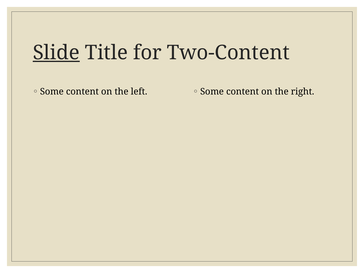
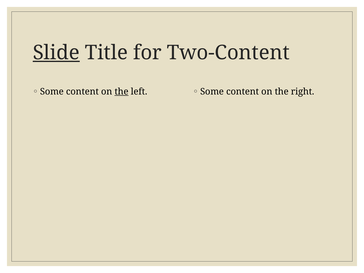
the underline: none -> present (122, 92)
